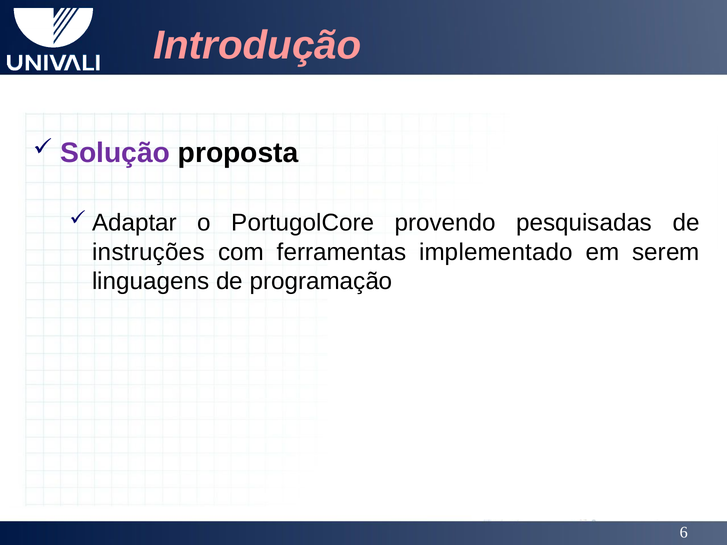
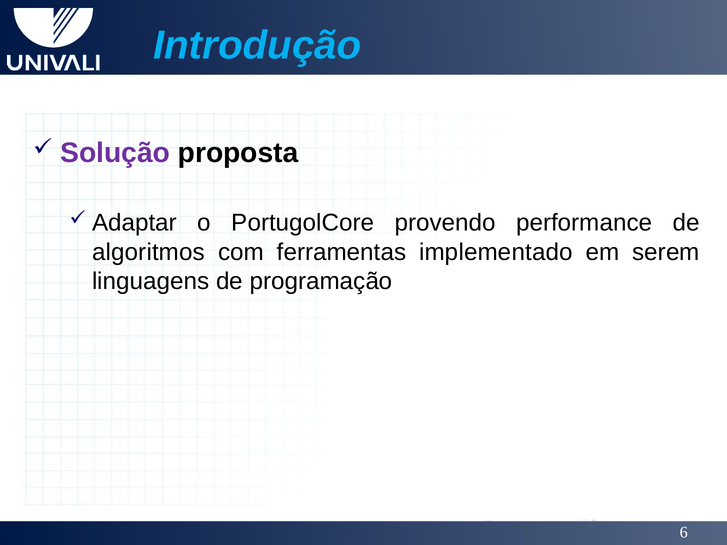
Introdução colour: pink -> light blue (257, 45)
pesquisadas: pesquisadas -> performance (584, 223)
instruções: instruções -> algoritmos (149, 252)
